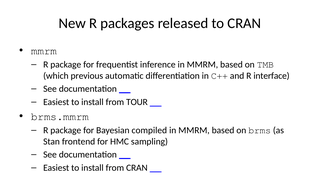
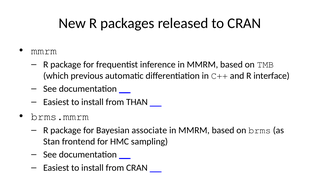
TOUR: TOUR -> THAN (137, 102)
compiled: compiled -> associate (149, 130)
